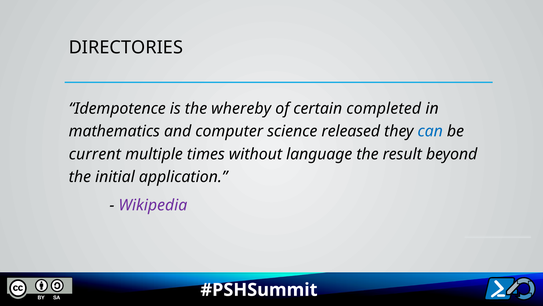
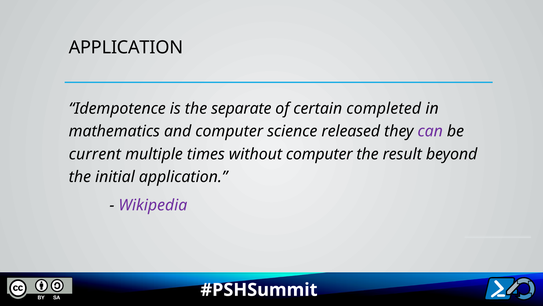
DIRECTORIES: DIRECTORIES -> APPLICATION (126, 48)
whereby: whereby -> separate (241, 108)
can colour: blue -> purple (430, 131)
without language: language -> computer (319, 154)
